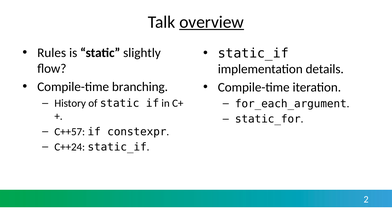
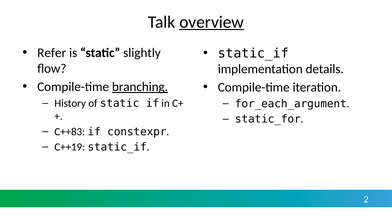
Rules: Rules -> Refer (52, 53)
branching underline: none -> present (140, 87)
C++57: C++57 -> C++83 (70, 131)
C++24: C++24 -> C++19 (70, 147)
